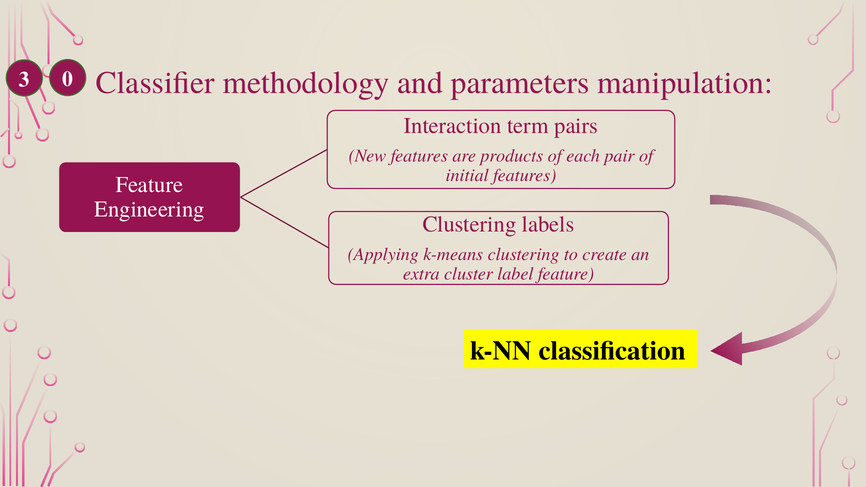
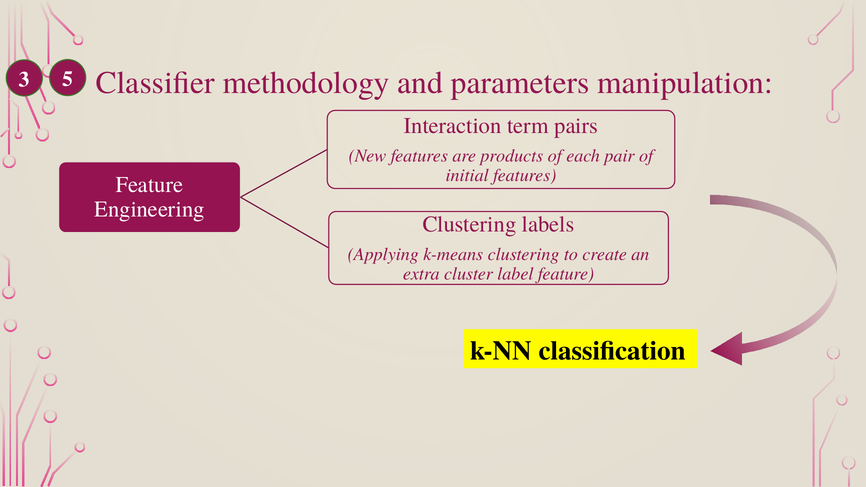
0: 0 -> 5 (68, 79)
